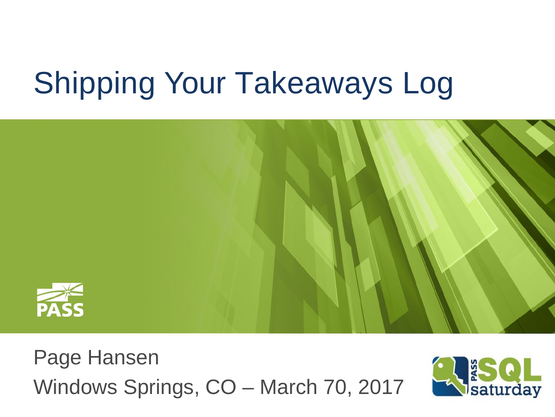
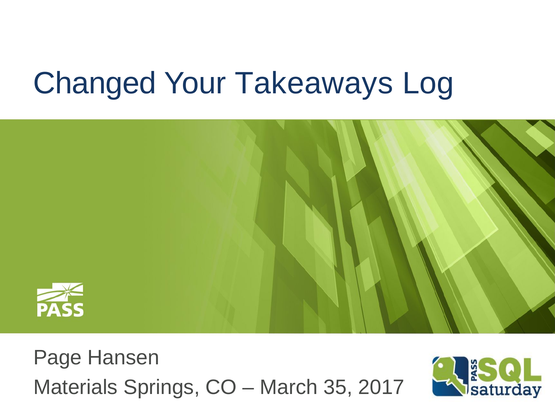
Shipping: Shipping -> Changed (95, 83)
Windows: Windows -> Materials (76, 387)
70: 70 -> 35 (338, 387)
